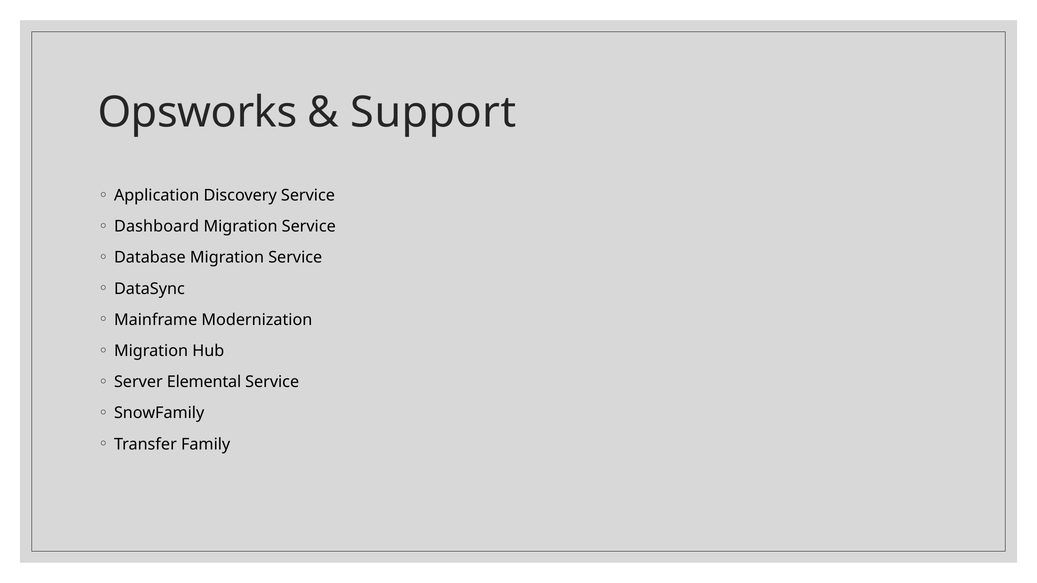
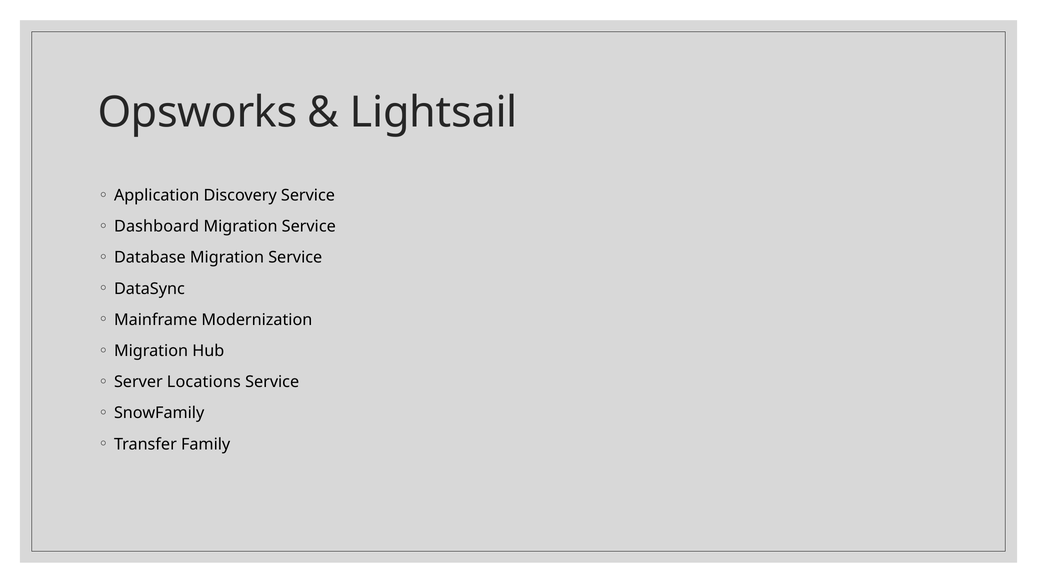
Support: Support -> Lightsail (434, 113)
Elemental: Elemental -> Locations (204, 382)
